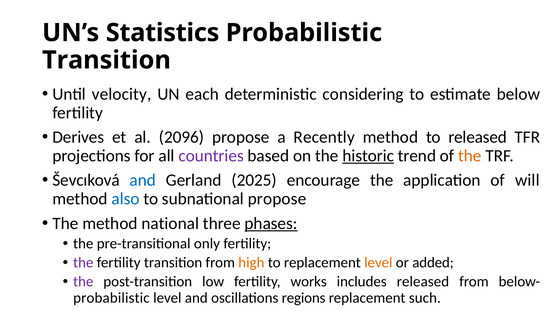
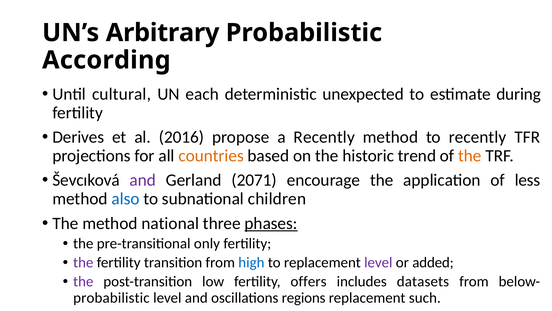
Statistics: Statistics -> Arbitrary (163, 33)
Transition: Transition -> According (106, 60)
velocity: velocity -> cultural (122, 94)
considering: considering -> unexpected (363, 94)
below: below -> during (519, 94)
2096: 2096 -> 2016 (182, 137)
to released: released -> recently (478, 137)
countries colour: purple -> orange (211, 156)
historic underline: present -> none (368, 156)
and colour: blue -> purple (143, 180)
2025: 2025 -> 2071 (254, 180)
will: will -> less (527, 180)
subnational propose: propose -> children (277, 199)
high colour: orange -> blue (251, 262)
level colour: orange -> purple (378, 262)
works: works -> offers (309, 281)
includes released: released -> datasets (423, 281)
